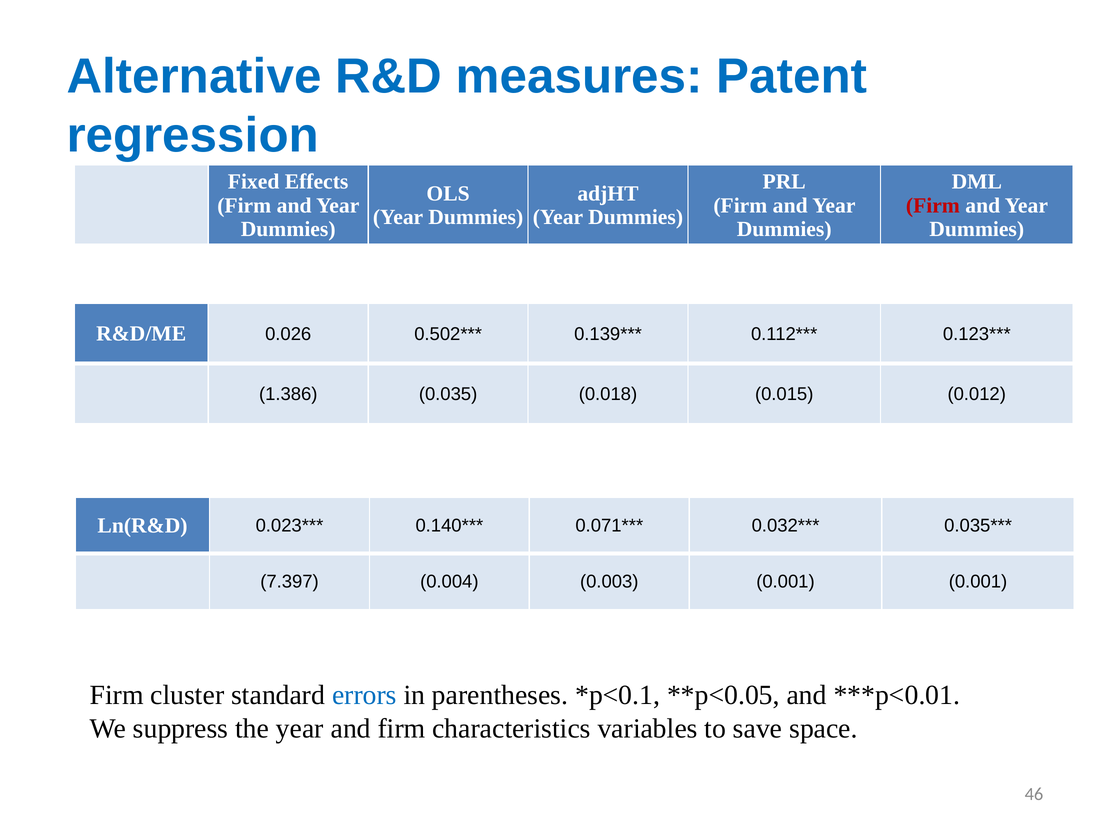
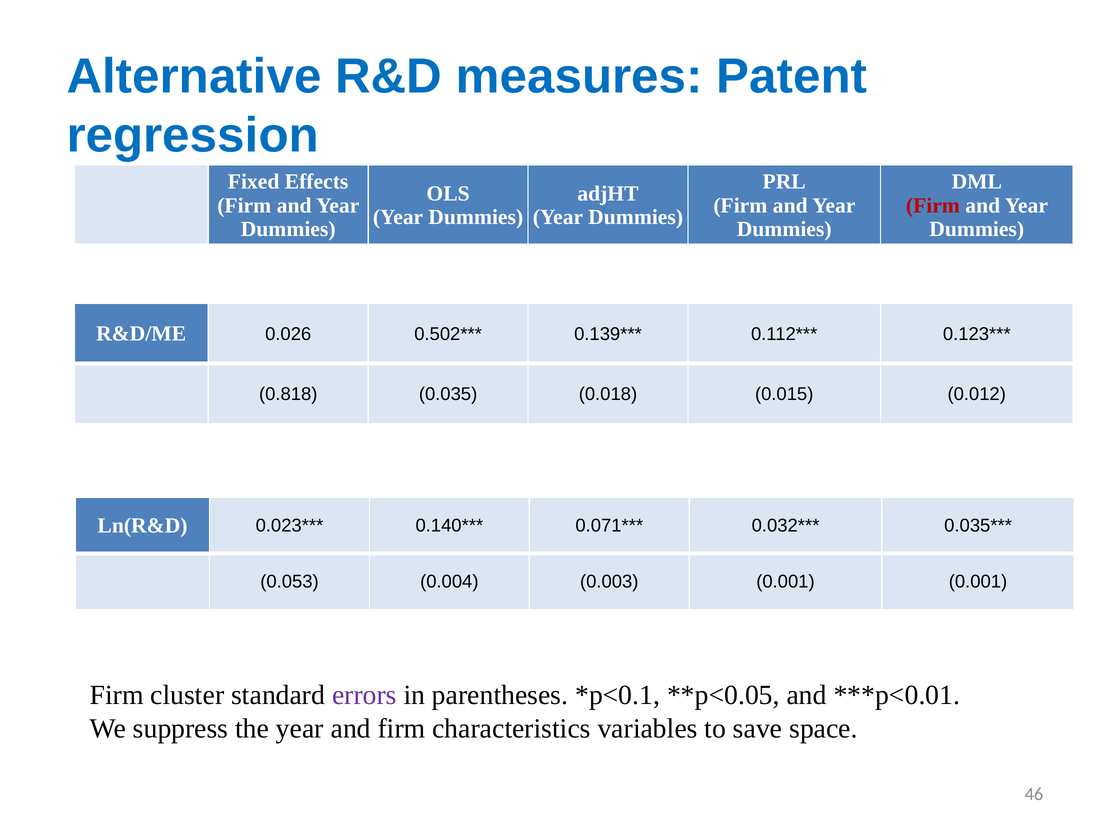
1.386: 1.386 -> 0.818 (288, 394)
7.397: 7.397 -> 0.053 (289, 582)
errors colour: blue -> purple (364, 696)
